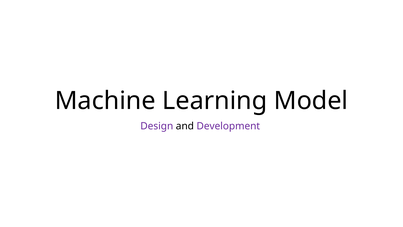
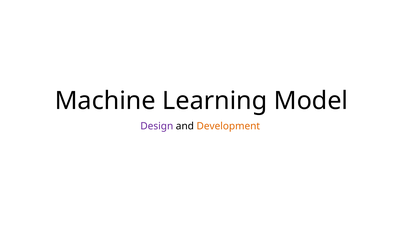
Development colour: purple -> orange (228, 126)
